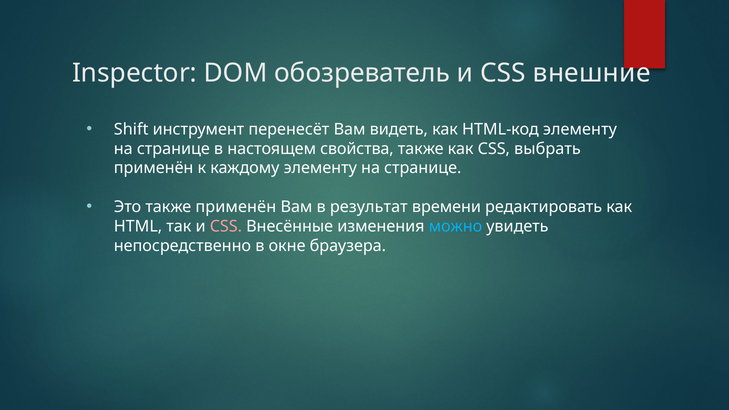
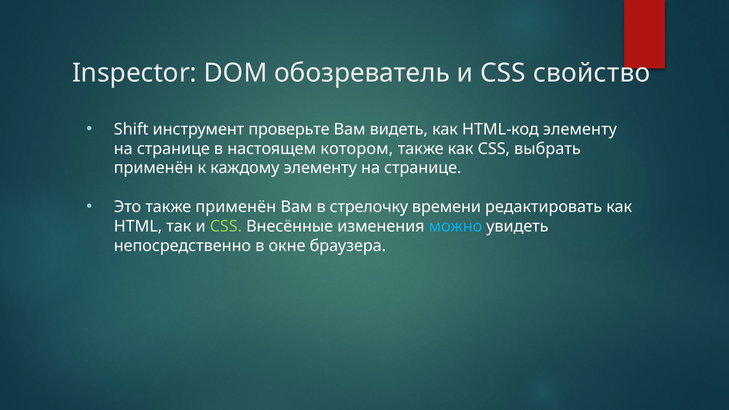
внешние: внешние -> свойство (592, 73)
перенесёт: перенесёт -> проверьте (289, 129)
свойства: свойства -> котором (357, 149)
результат: результат -> стрелочку (369, 207)
CSS colour: pink -> light green (226, 226)
